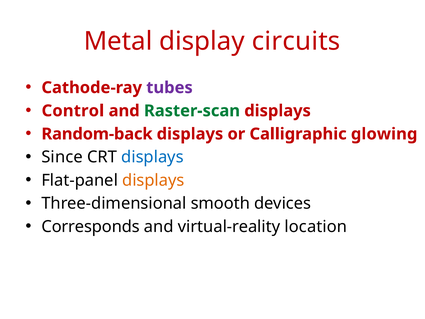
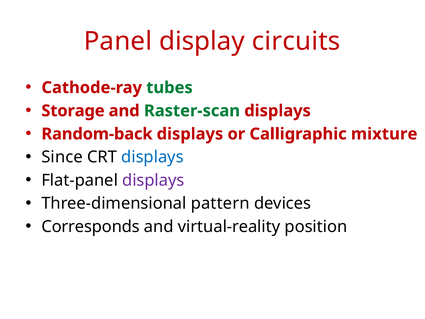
Metal: Metal -> Panel (118, 41)
tubes colour: purple -> green (169, 88)
Control: Control -> Storage (73, 111)
glowing: glowing -> mixture (384, 134)
displays colour: orange -> purple (153, 180)
smooth: smooth -> pattern (220, 203)
location: location -> position (316, 227)
